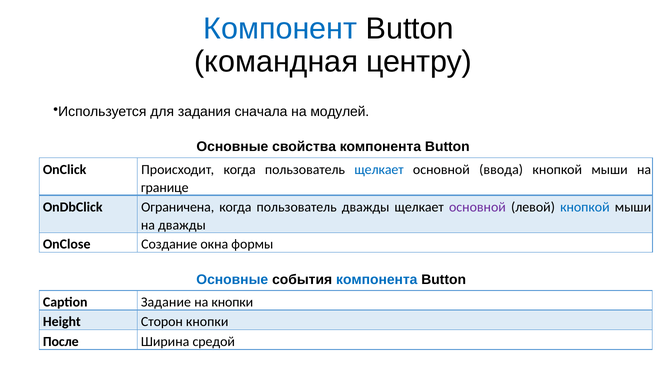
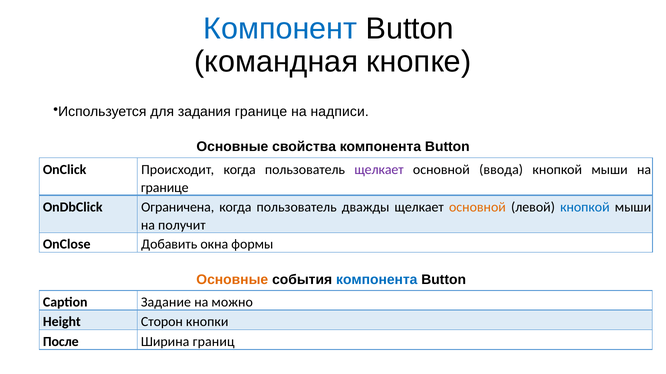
центру: центру -> кнопке (419, 62)
задания сначала: сначала -> границе (261, 112)
модулей: модулей -> надписи (340, 112)
щелкает colour: blue -> purple (379, 170)
основной colour: purple -> orange (477, 207)
на дважды: дважды -> получит (182, 225)
Создание: Создание -> Добавить (169, 245)
Основные colour: blue -> orange (232, 280)
на кнопки: кнопки -> можно (232, 303)
средой: средой -> границ (214, 342)
